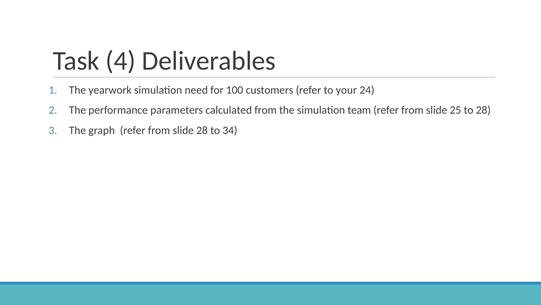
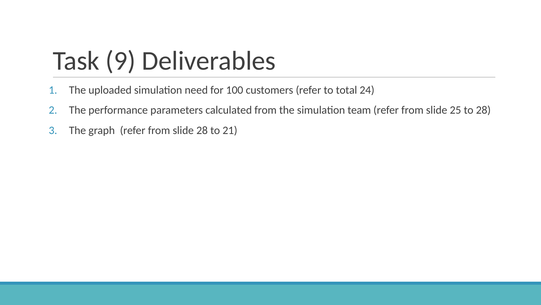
4: 4 -> 9 (121, 61)
yearwork: yearwork -> uploaded (110, 90)
your: your -> total (347, 90)
34: 34 -> 21 (230, 130)
